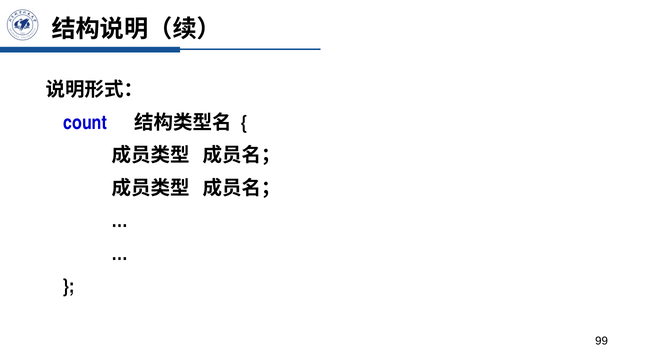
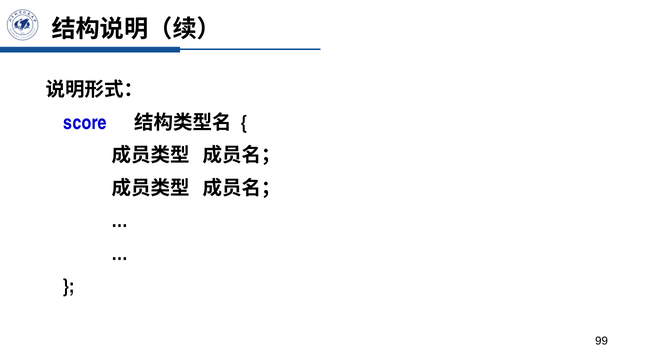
count: count -> score (85, 123)
